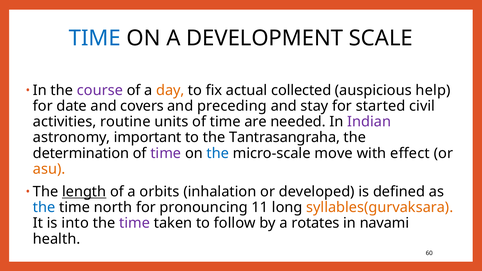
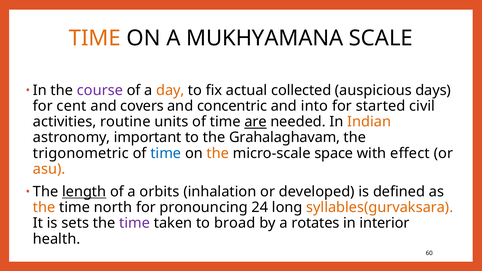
TIME colour: blue -> orange (95, 38)
DEVELOPMENT: DEVELOPMENT -> MUKHYAMANA (265, 38)
help: help -> days (433, 90)
date: date -> cent (72, 106)
preceding: preceding -> concentric (232, 106)
stay: stay -> into (314, 106)
are underline: none -> present (256, 122)
Indian colour: purple -> orange (369, 122)
Tantrasangraha: Tantrasangraha -> Grahalaghavam (285, 138)
determination: determination -> trigonometric (81, 153)
time colour: purple -> blue (166, 153)
the colour: blue -> orange (218, 153)
move: move -> space (334, 153)
the colour: blue -> orange (44, 208)
11: 11 -> 24 (260, 208)
into: into -> sets (75, 223)
follow: follow -> broad (235, 223)
navami: navami -> interior (384, 223)
